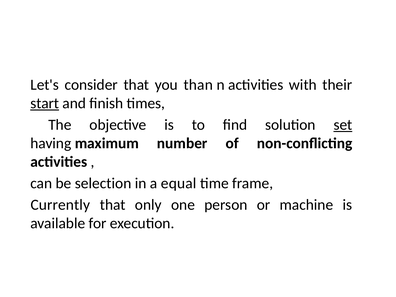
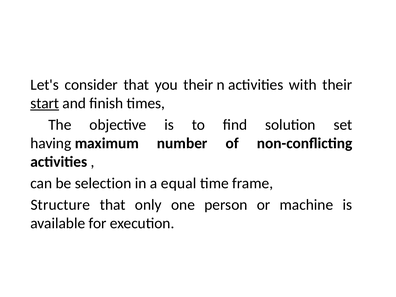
you than: than -> their (198, 85)
set underline: present -> none (343, 125)
Currently: Currently -> Structure (60, 205)
